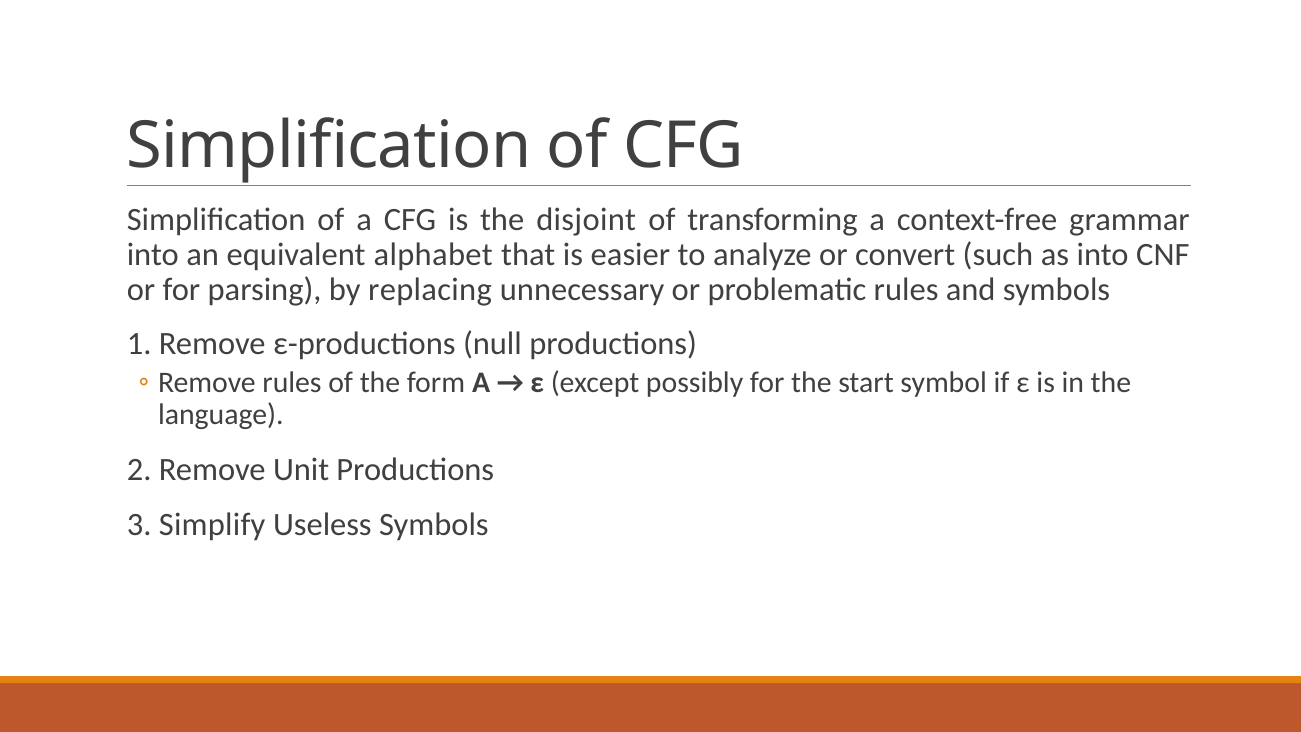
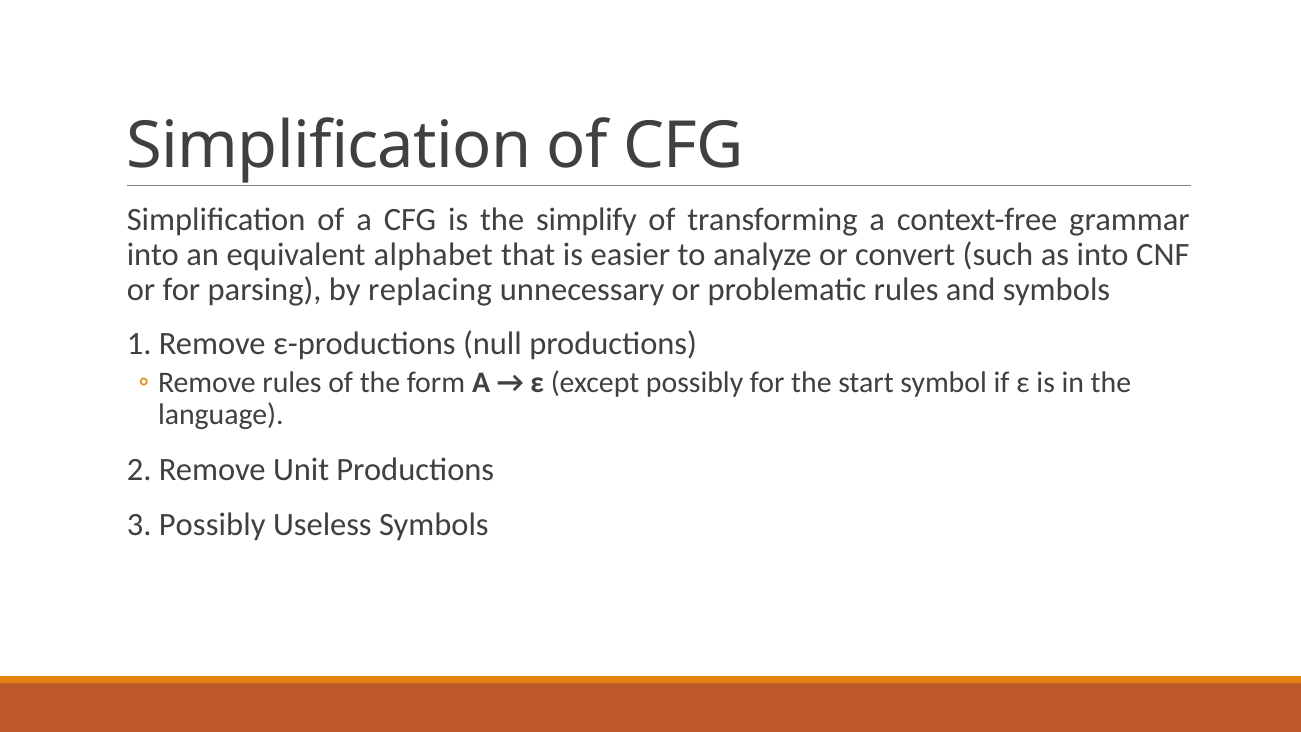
disjoint: disjoint -> simplify (587, 219)
3 Simplify: Simplify -> Possibly (212, 524)
